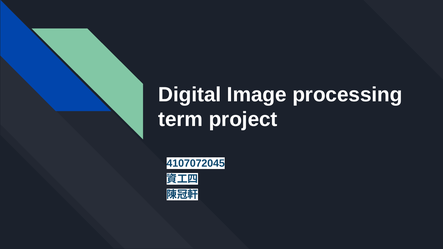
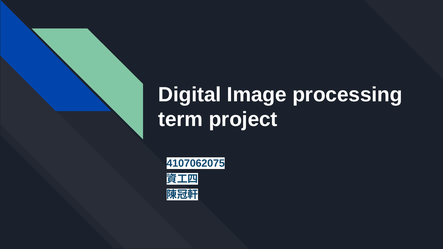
4107072045: 4107072045 -> 4107062075 (196, 164)
